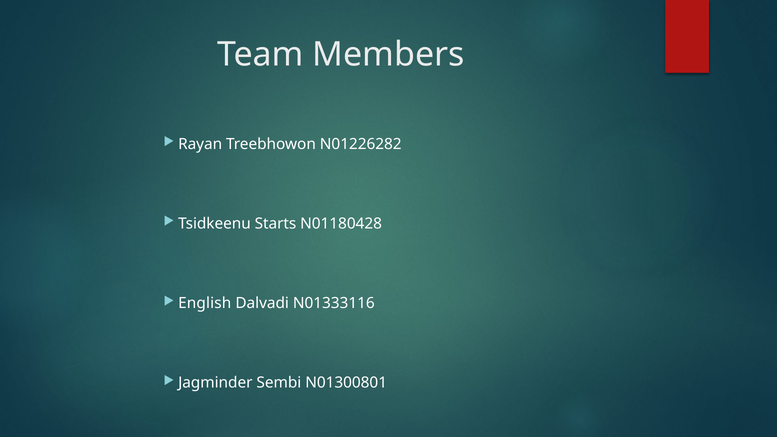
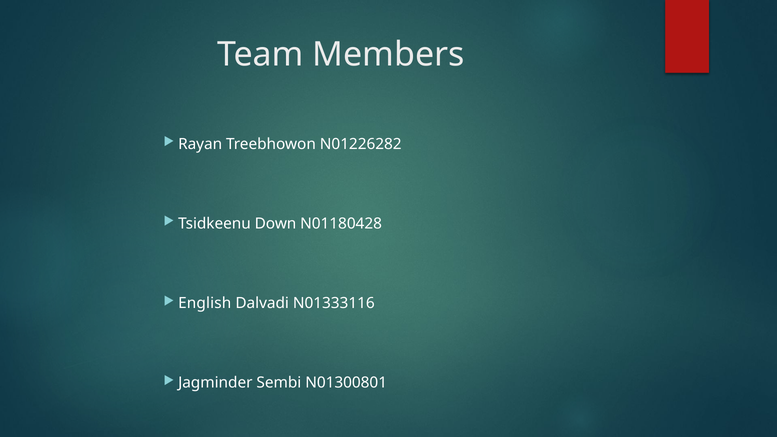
Starts: Starts -> Down (276, 224)
